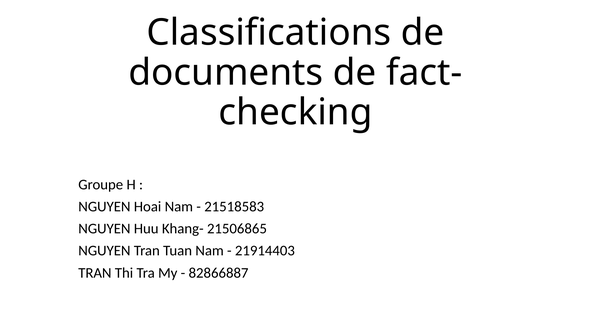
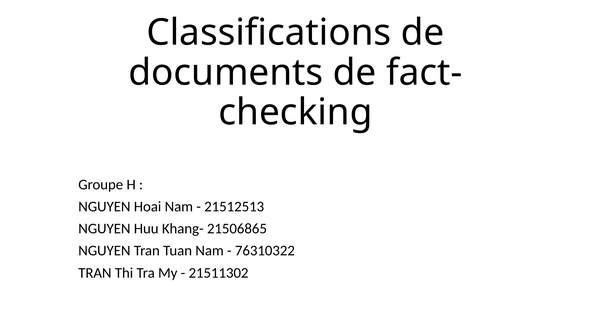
21518583: 21518583 -> 21512513 (234, 207)
21914403: 21914403 -> 76310322 (265, 251)
82866887: 82866887 -> 21511302 (219, 273)
